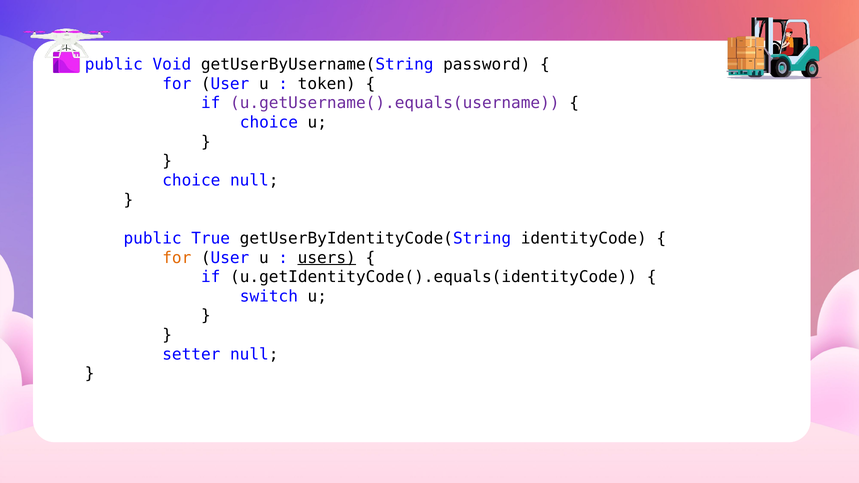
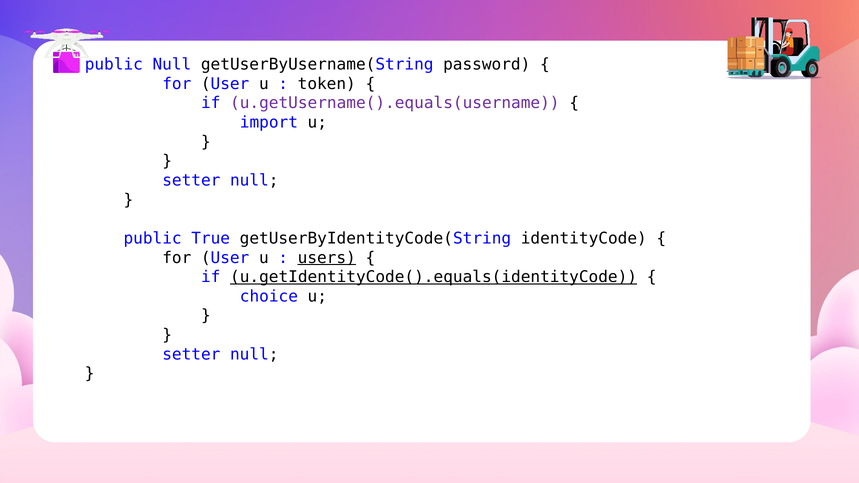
public Void: Void -> Null (172, 65)
choice: choice -> import (269, 122)
choice: choice -> setter (191, 180)
for colour: orange -> black (177, 258)
u.getIdentityCode().equals(identityCode underline: none -> present (434, 277)
switch: switch -> choice (269, 296)
